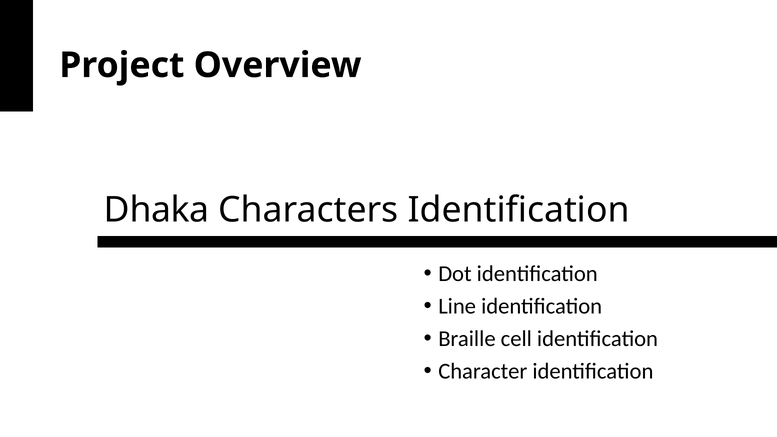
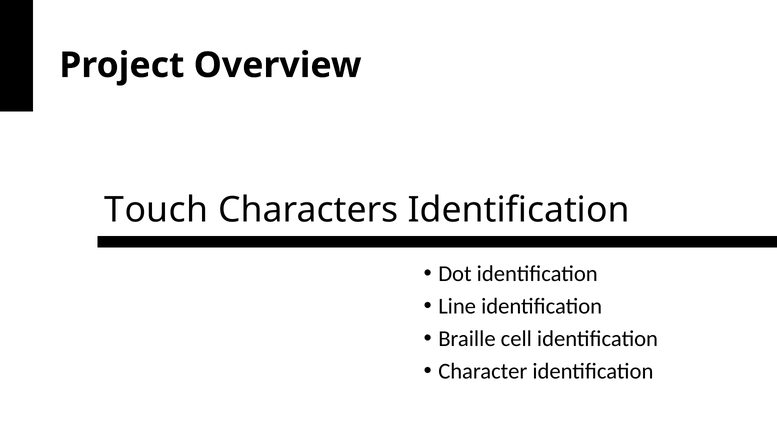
Dhaka: Dhaka -> Touch (156, 210)
